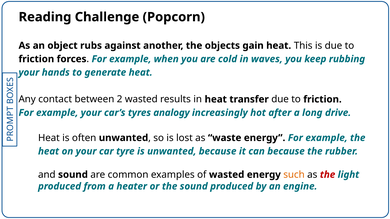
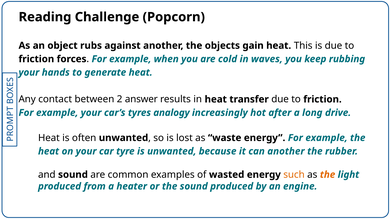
2 wasted: wasted -> answer (141, 99)
can because: because -> another (286, 152)
the colour: red -> orange (328, 175)
